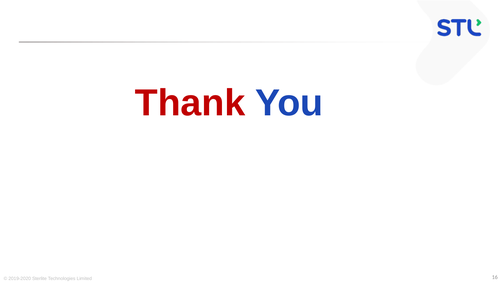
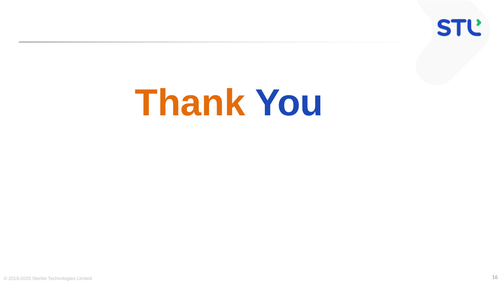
Thank colour: red -> orange (190, 103)
